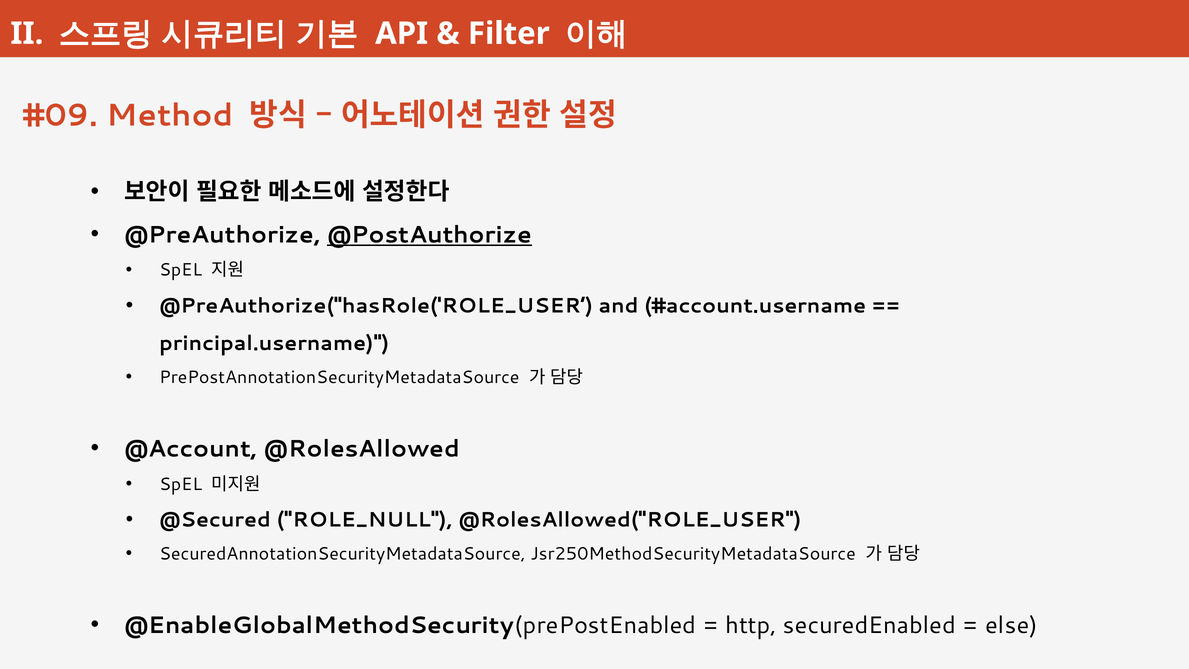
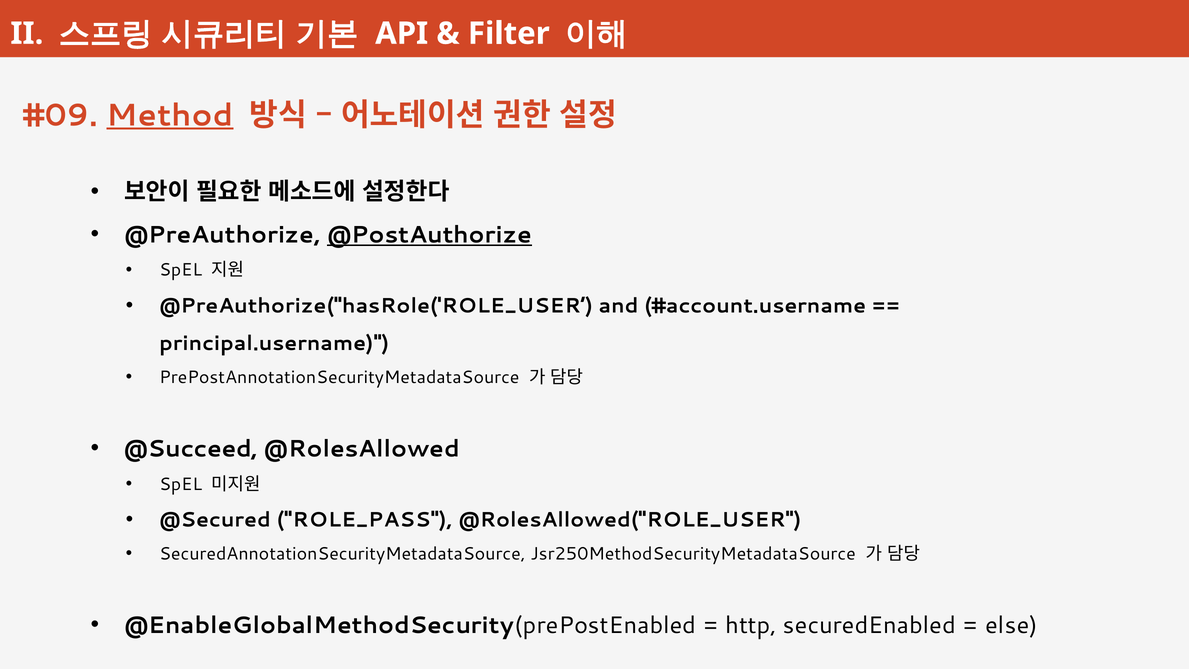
Method underline: none -> present (170, 115)
@Account: @Account -> @Succeed (191, 449)
ROLE_NULL: ROLE_NULL -> ROLE_PASS (365, 520)
